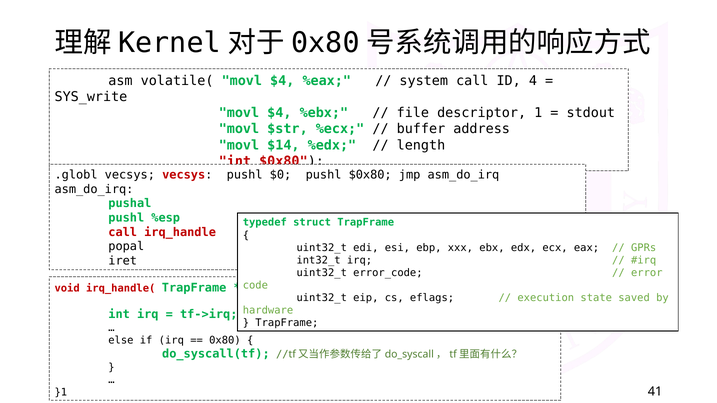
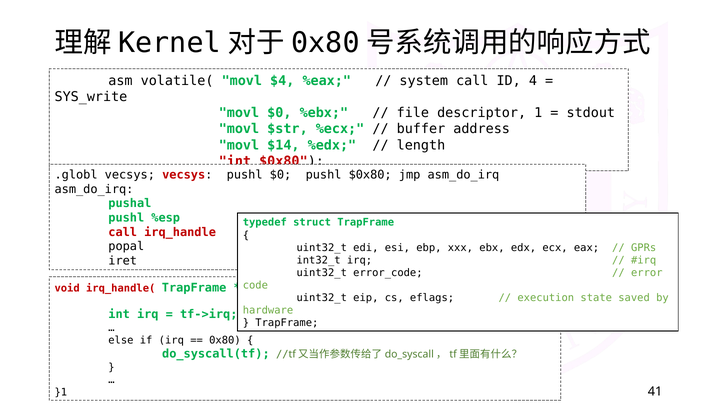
$4: $4 -> $0 (279, 113)
